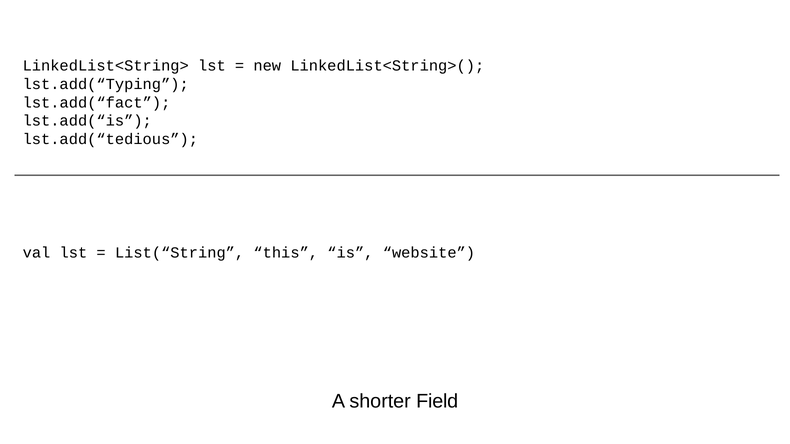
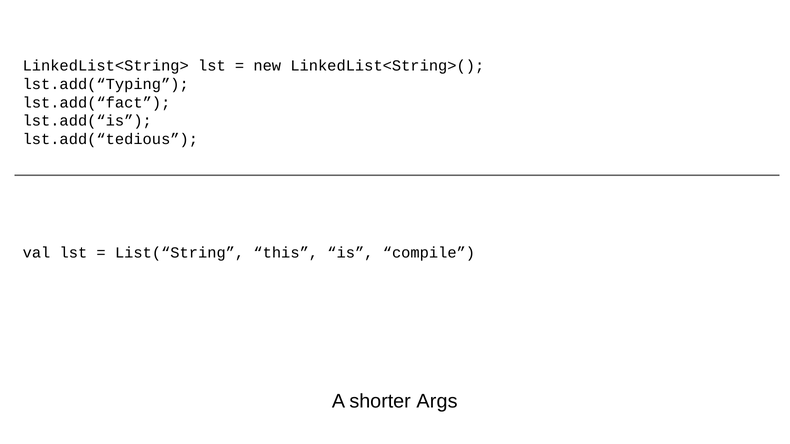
website: website -> compile (429, 253)
Field: Field -> Args (437, 402)
